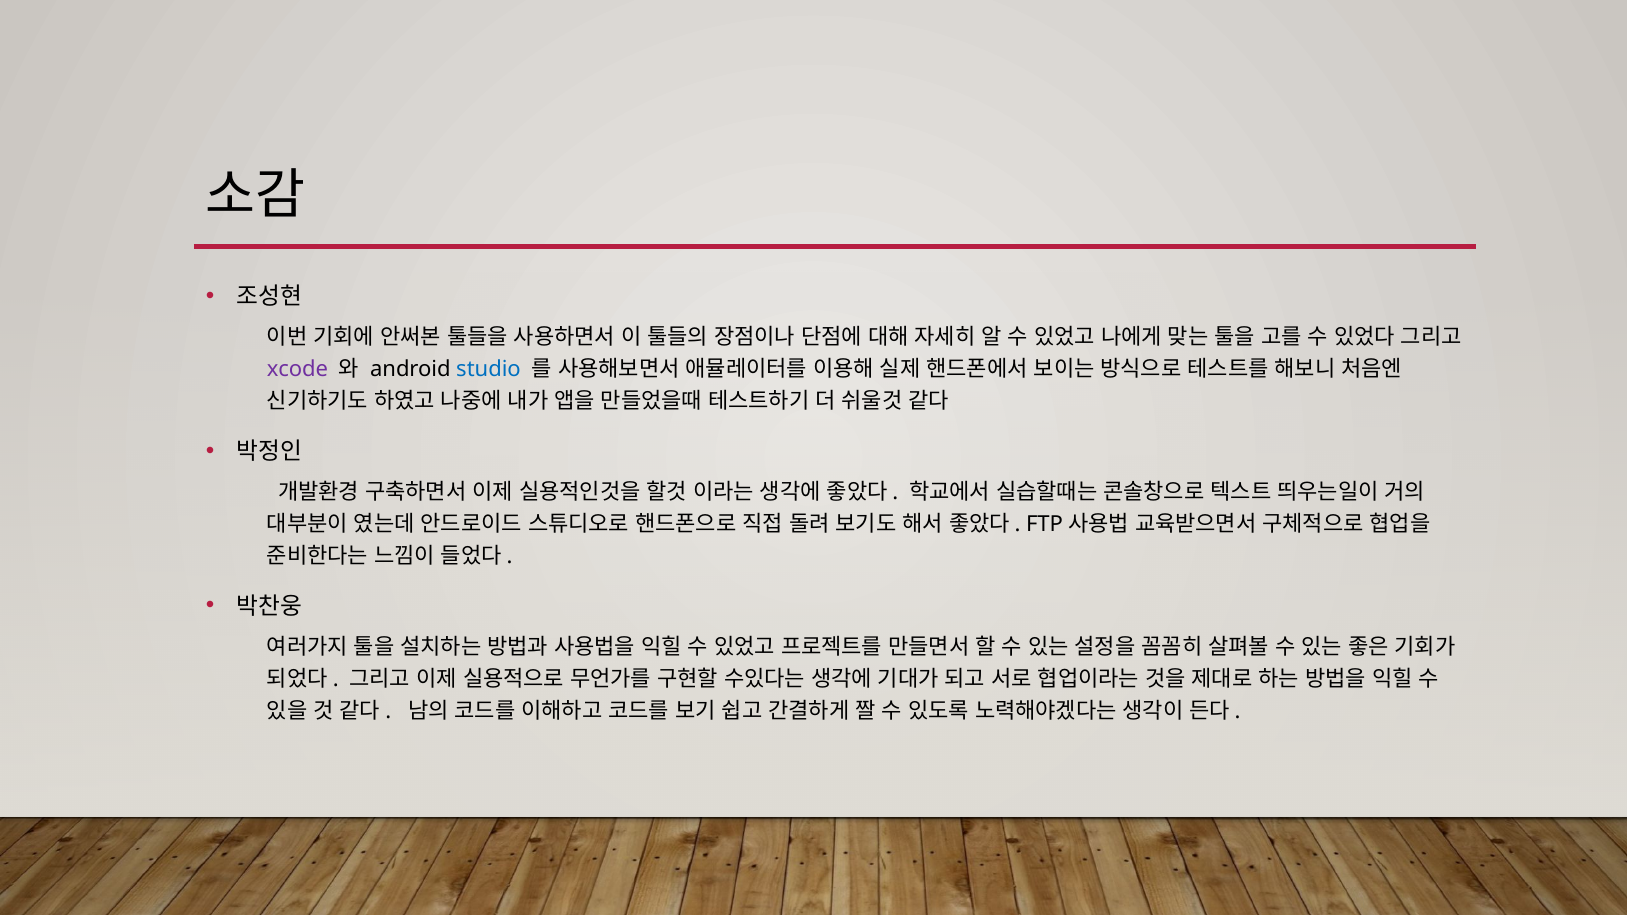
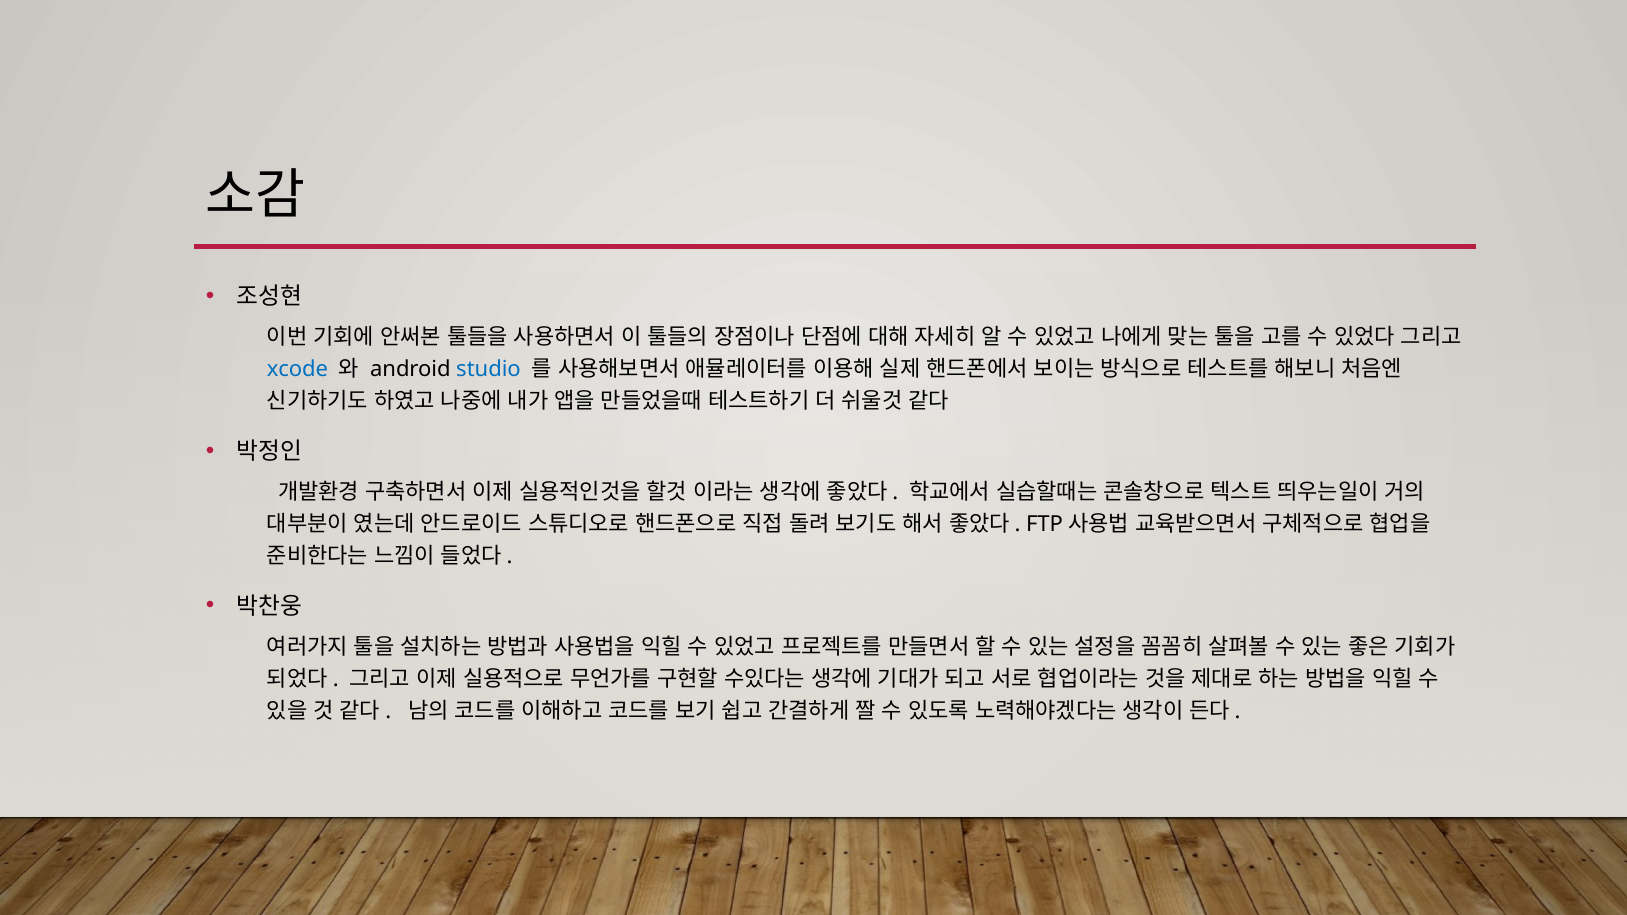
xcode colour: purple -> blue (297, 370)
